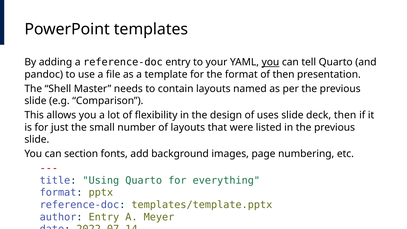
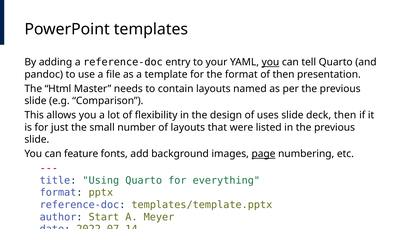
Shell: Shell -> Html (58, 89)
section: section -> feature (81, 154)
page underline: none -> present (263, 154)
author Entry: Entry -> Start (104, 217)
